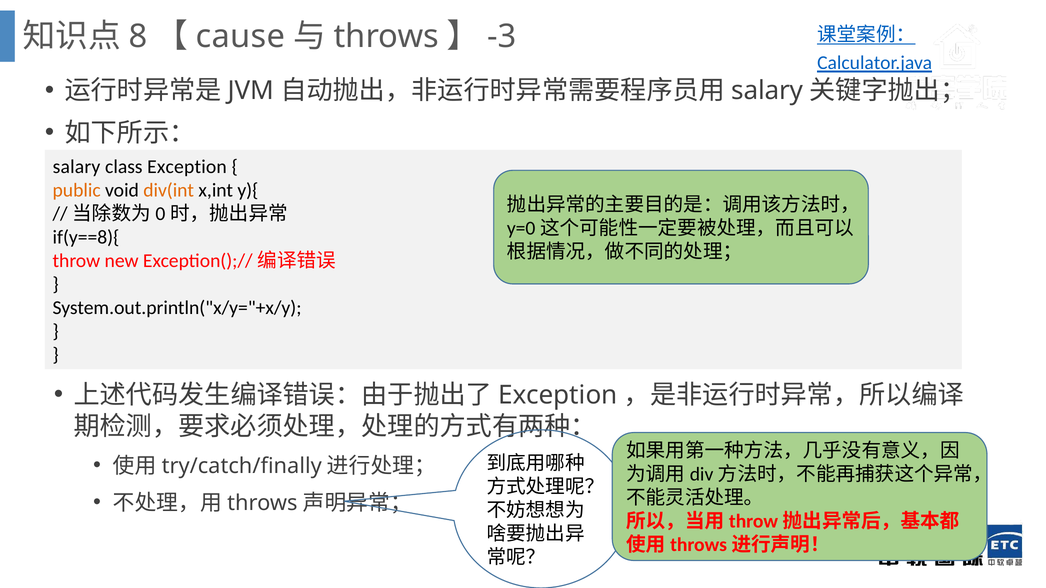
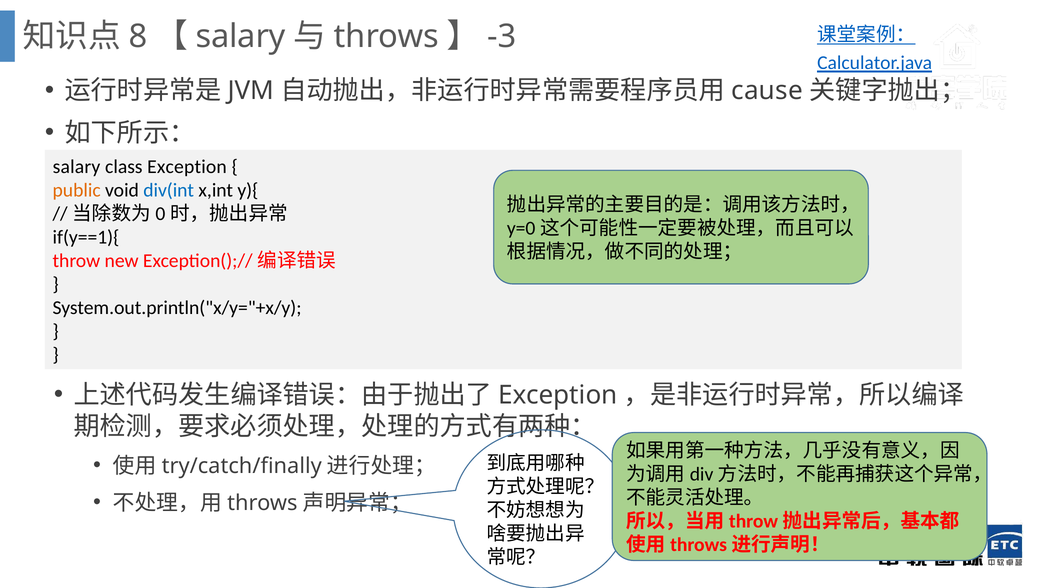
cause: cause -> salary (241, 36)
salary: salary -> cause (767, 91)
div(int colour: orange -> blue (169, 190)
if(y==8){: if(y==8){ -> if(y==1){ (86, 238)
